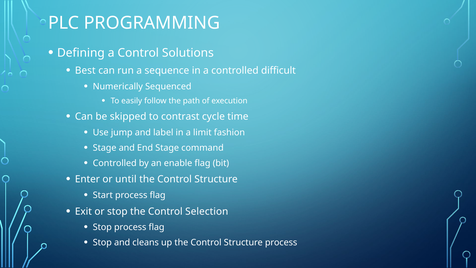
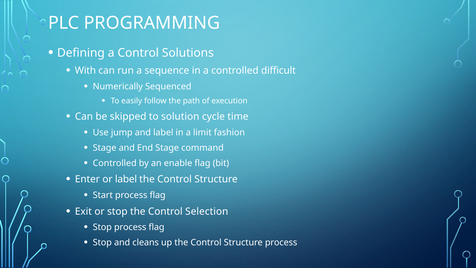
Best: Best -> With (85, 71)
contrast: contrast -> solution (180, 116)
or until: until -> label (126, 179)
